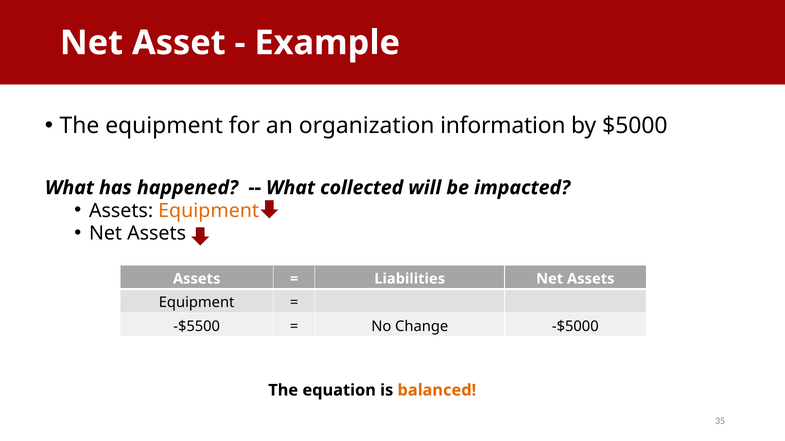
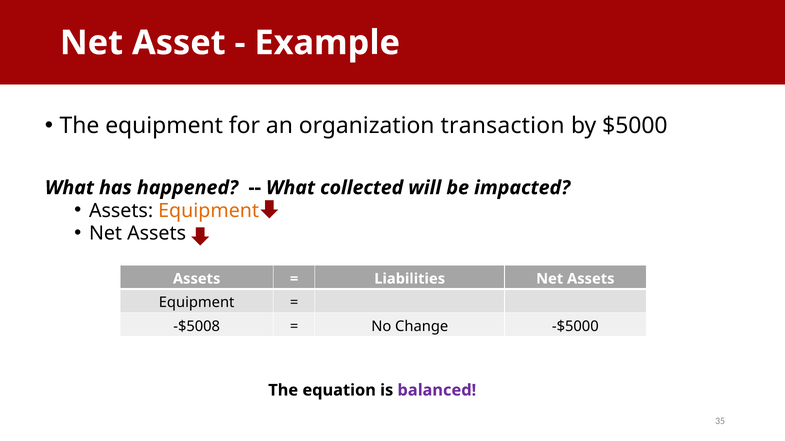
information: information -> transaction (503, 126)
-$5500: -$5500 -> -$5008 (197, 327)
balanced colour: orange -> purple (437, 391)
